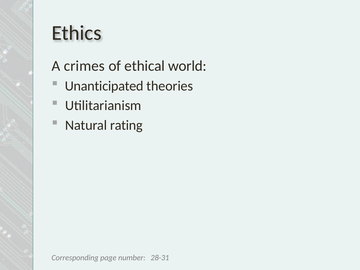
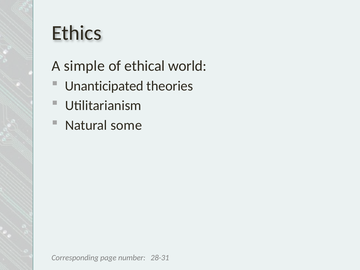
crimes: crimes -> simple (84, 66)
rating: rating -> some (126, 125)
